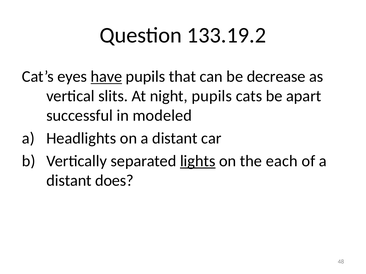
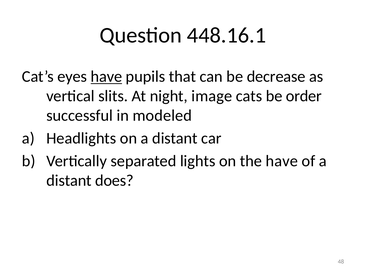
133.19.2: 133.19.2 -> 448.16.1 (227, 35)
night pupils: pupils -> image (212, 96)
apart: apart -> order (304, 96)
lights underline: present -> none (198, 161)
the each: each -> have (282, 161)
